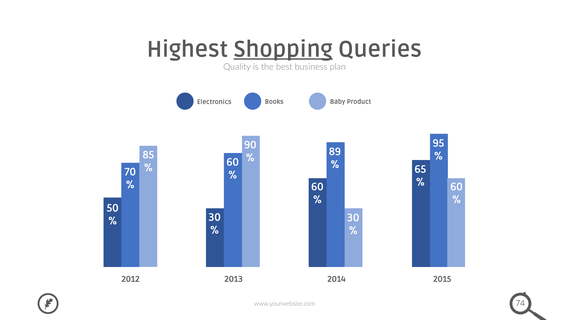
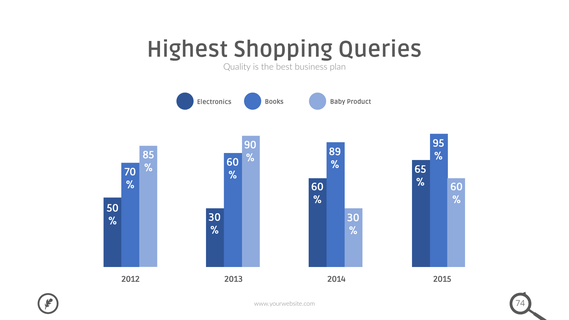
Shopping underline: present -> none (283, 49)
